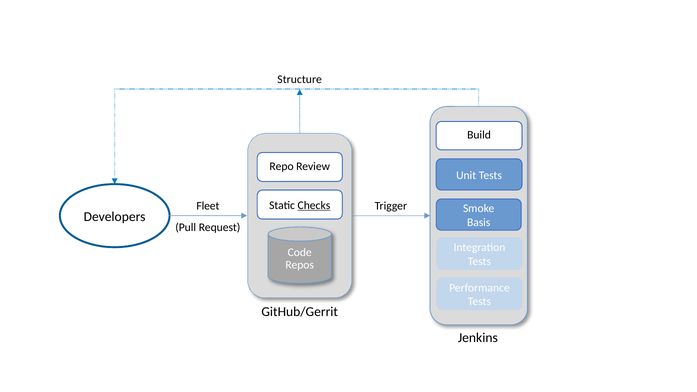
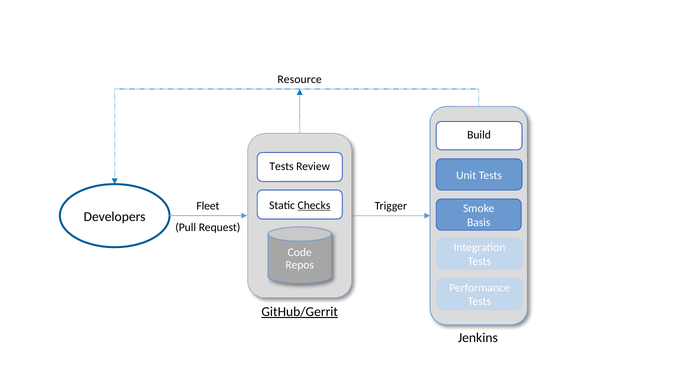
Structure: Structure -> Resource (300, 80)
Repo: Repo -> Tests (282, 167)
GitHub/Gerrit underline: none -> present (300, 312)
